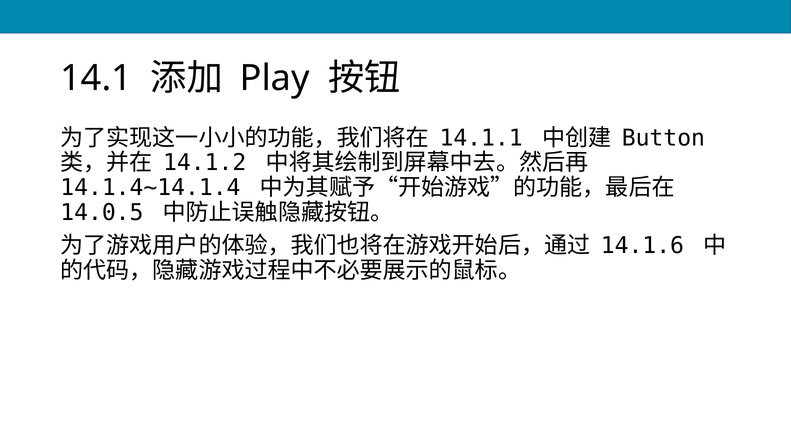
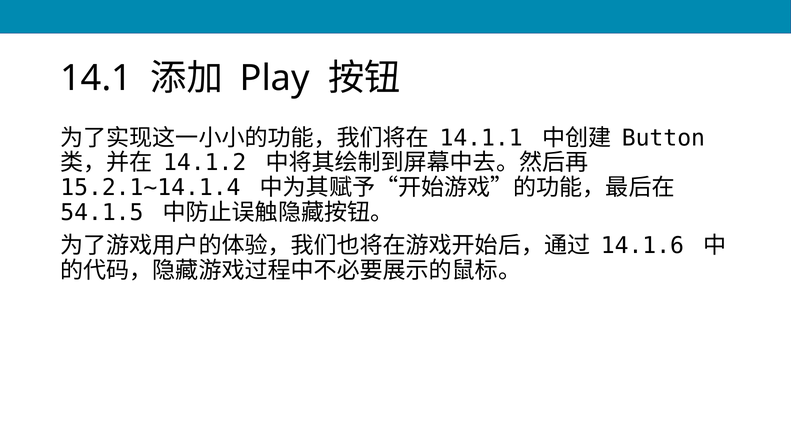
14.1.4~14.1.4: 14.1.4~14.1.4 -> 15.2.1~14.1.4 (150, 188)
14.0.5: 14.0.5 -> 54.1.5 (102, 213)
